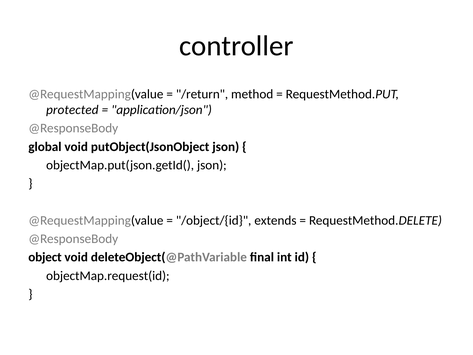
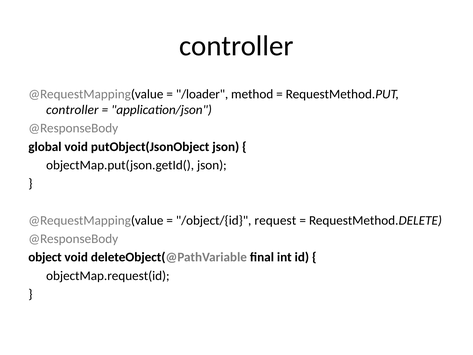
/return: /return -> /loader (202, 94)
protected: protected -> controller (72, 110)
extends: extends -> request (275, 220)
